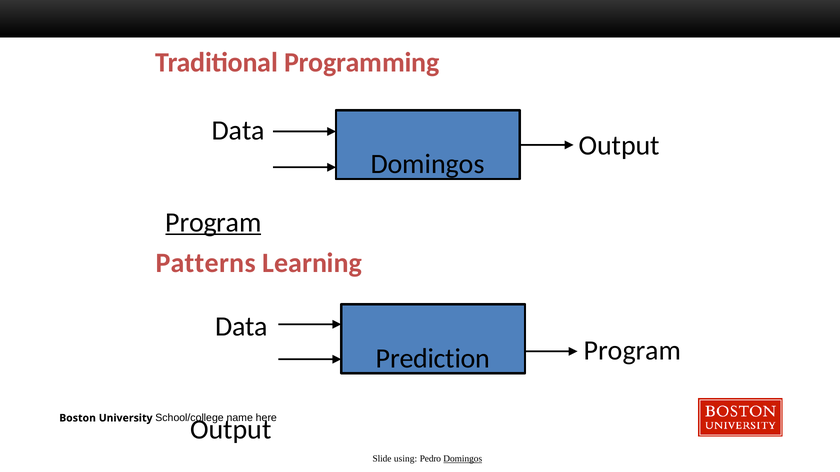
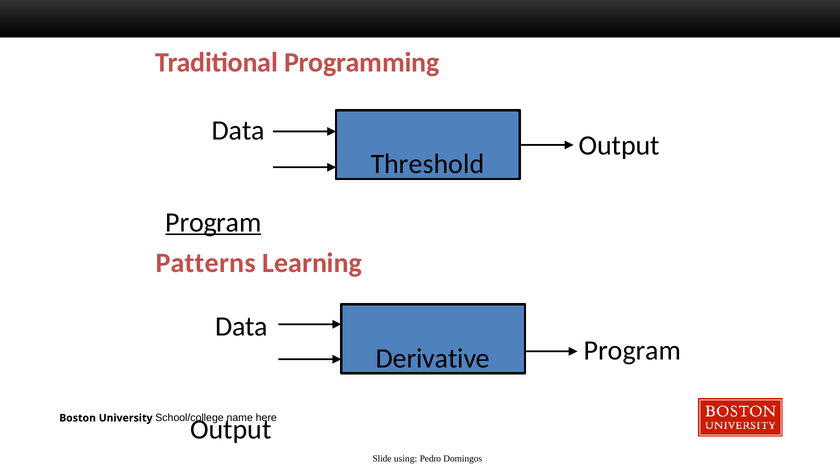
Domingos: Domingos -> Threshold (427, 164)
Prediction: Prediction -> Derivative (433, 359)
Domingos underline: present -> none (463, 459)
